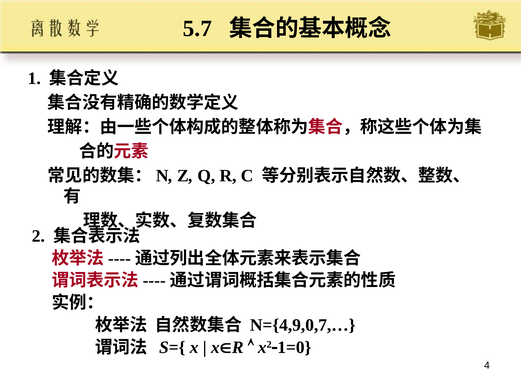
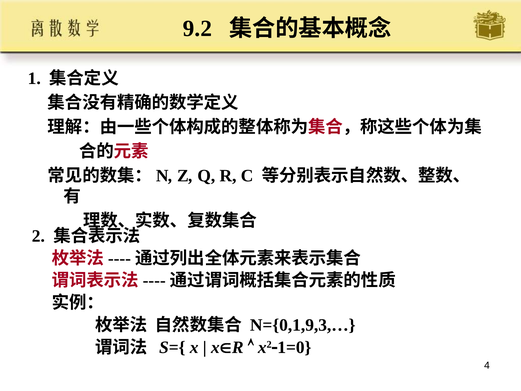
5.7: 5.7 -> 9.2 (197, 28)
N={4,9,0,7,…: N={4,9,0,7,… -> N={0,1,9,3,… (303, 325)
